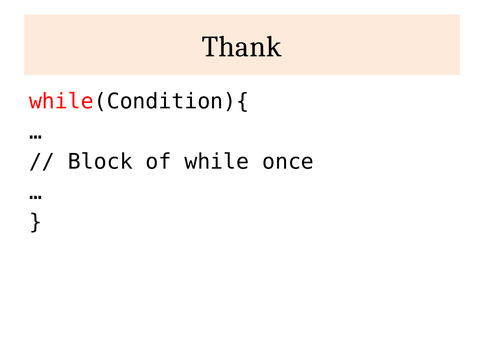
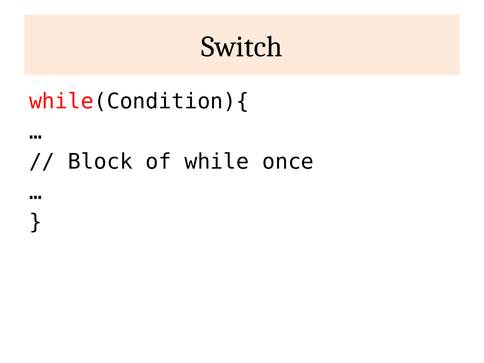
Thank: Thank -> Switch (242, 47)
